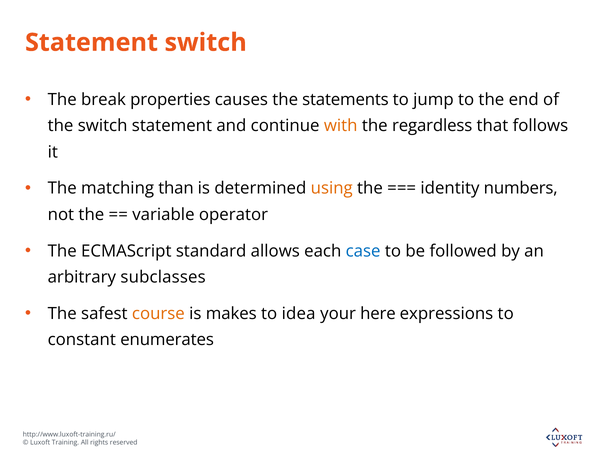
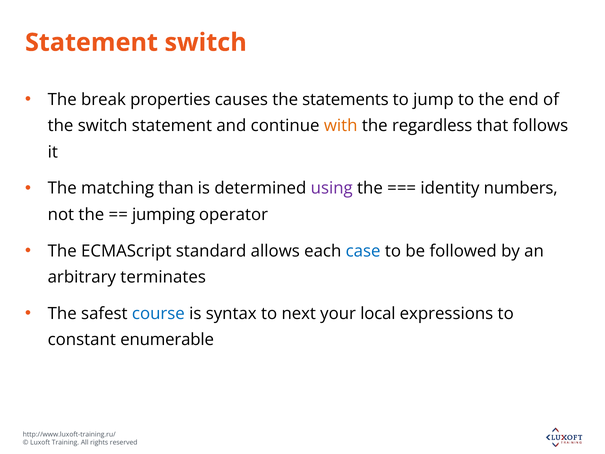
using colour: orange -> purple (332, 188)
variable: variable -> jumping (164, 215)
subclasses: subclasses -> terminates (163, 277)
course colour: orange -> blue (158, 313)
makes: makes -> syntax (231, 313)
idea: idea -> next (299, 313)
here: here -> local (378, 313)
enumerates: enumerates -> enumerable (167, 340)
